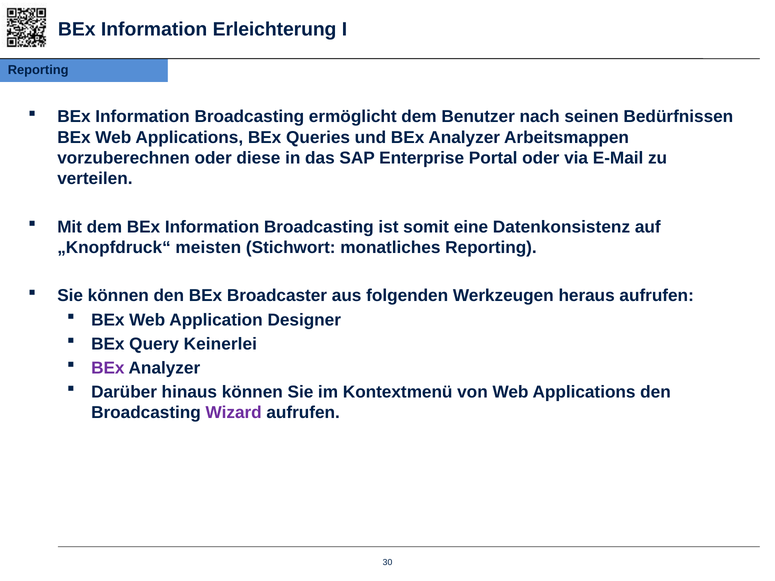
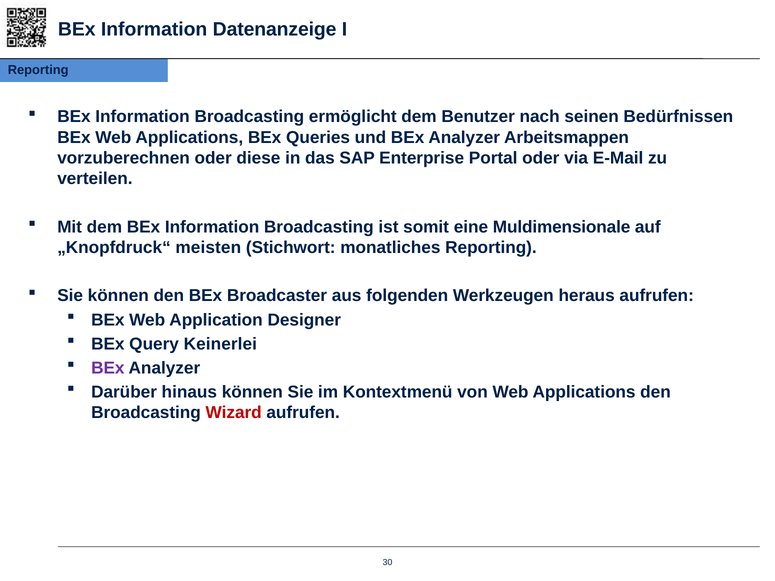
Erleichterung: Erleichterung -> Datenanzeige (275, 30)
Datenkonsistenz: Datenkonsistenz -> Muldimensionale (562, 227)
Wizard colour: purple -> red (234, 413)
